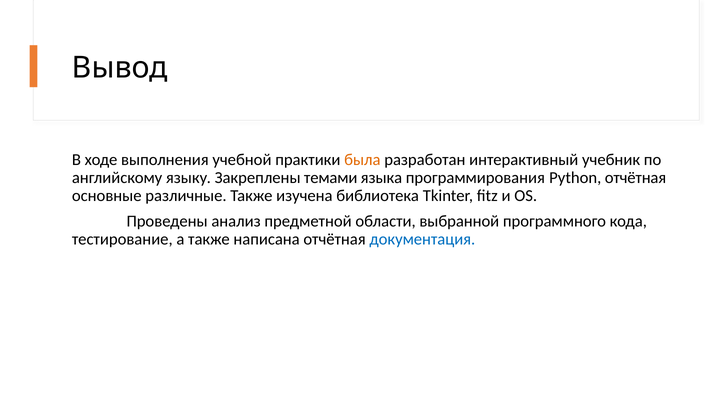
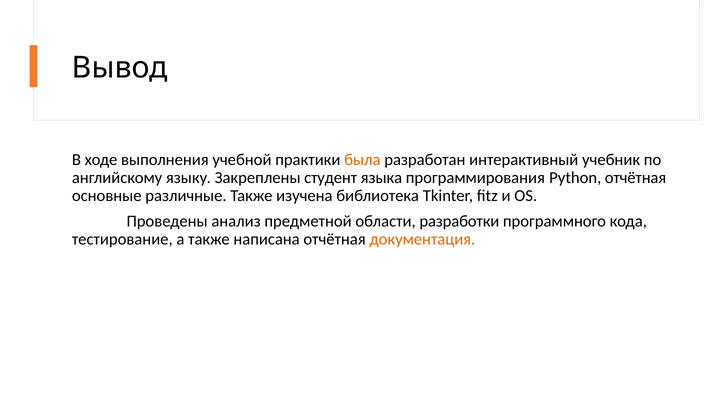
темами: темами -> студент (331, 178)
выбранной: выбранной -> разработки (459, 221)
документация colour: blue -> orange (422, 239)
